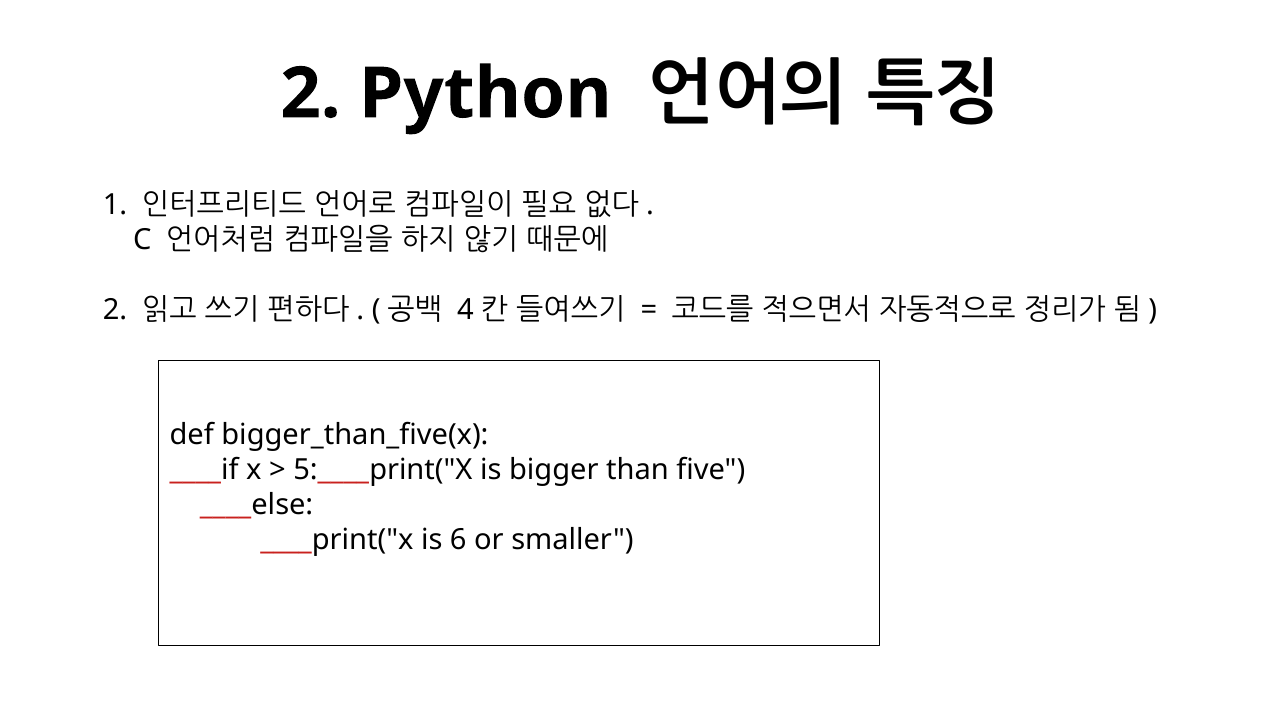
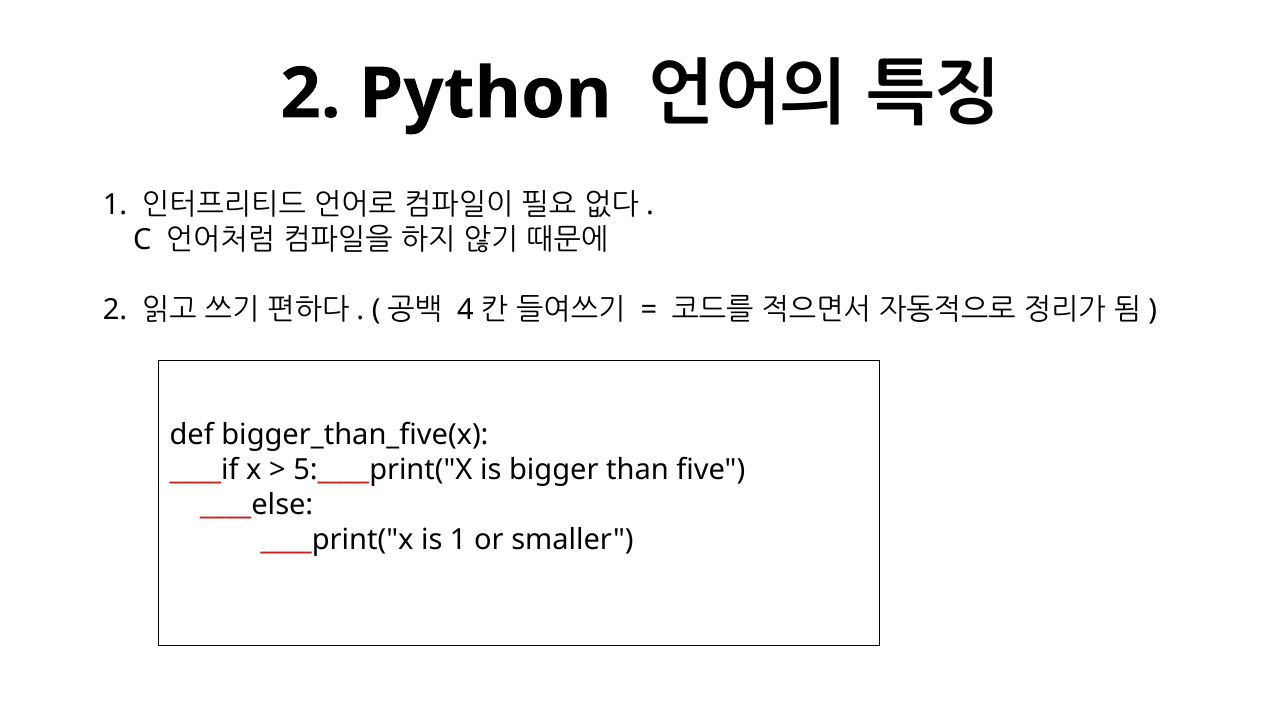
is 6: 6 -> 1 (458, 540)
